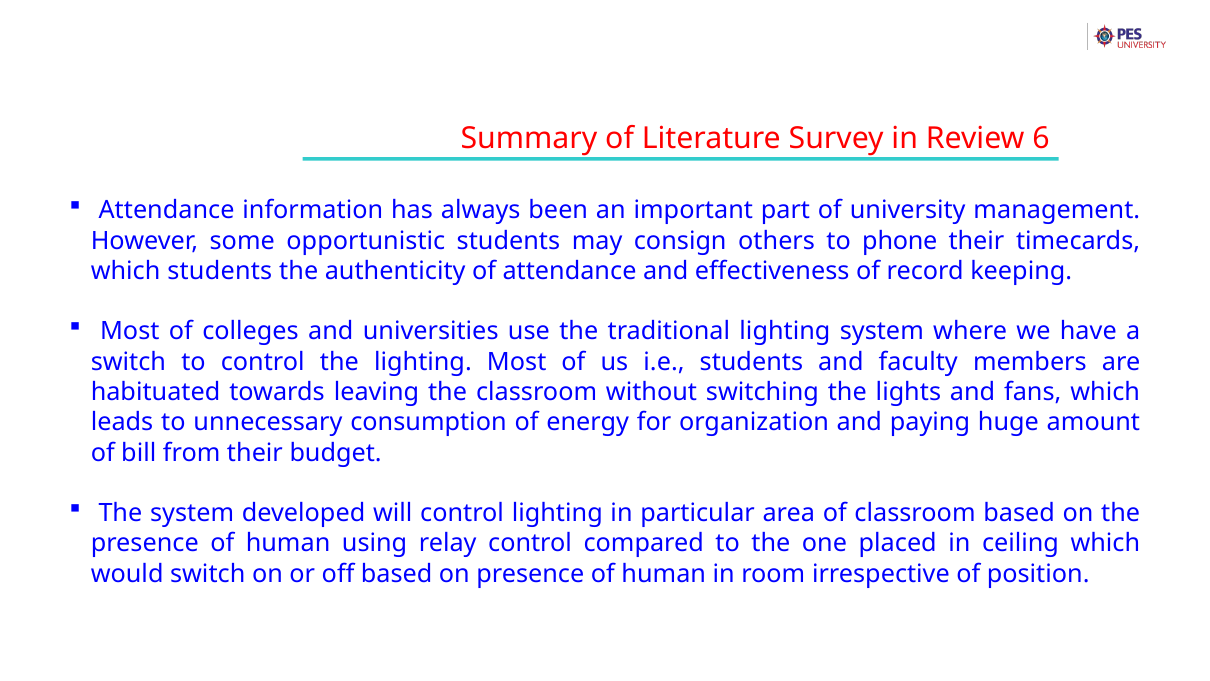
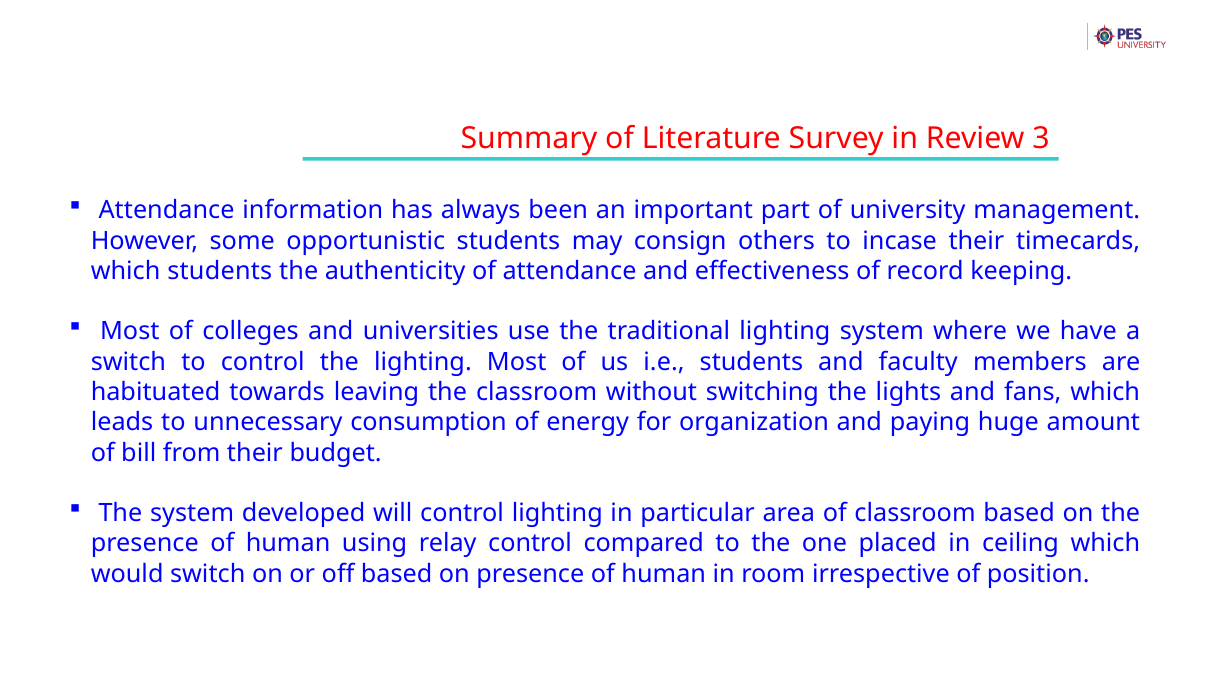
6: 6 -> 3 (1041, 138)
phone: phone -> incase (900, 241)
